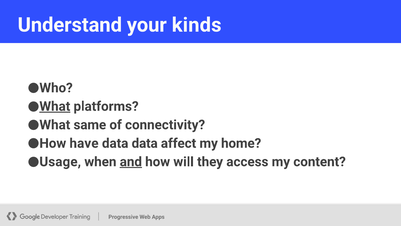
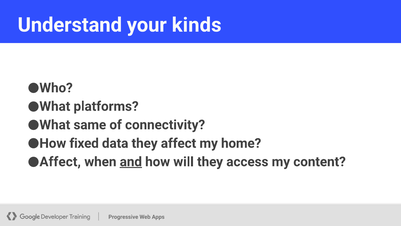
What underline: present -> none (55, 106)
have: have -> fixed (84, 143)
data data: data -> they (145, 143)
Usage: Usage -> Affect (60, 161)
